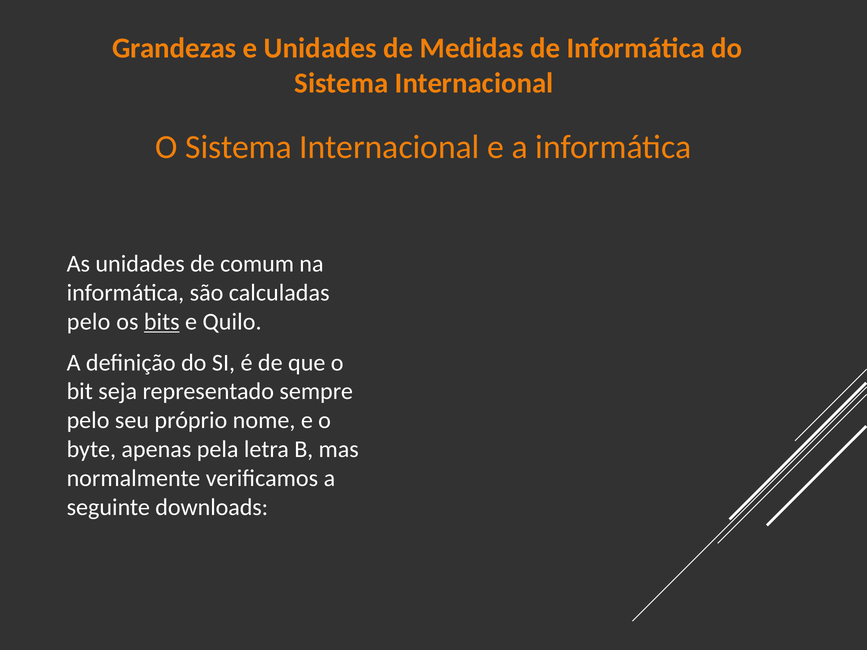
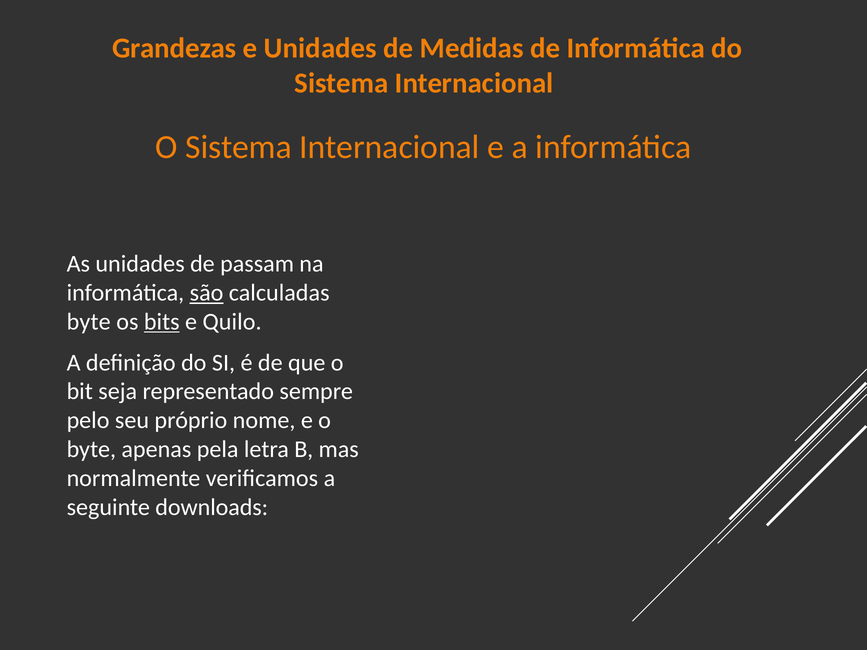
comum: comum -> passam (257, 264)
são underline: none -> present (207, 293)
pelo: pelo -> byte (89, 322)
